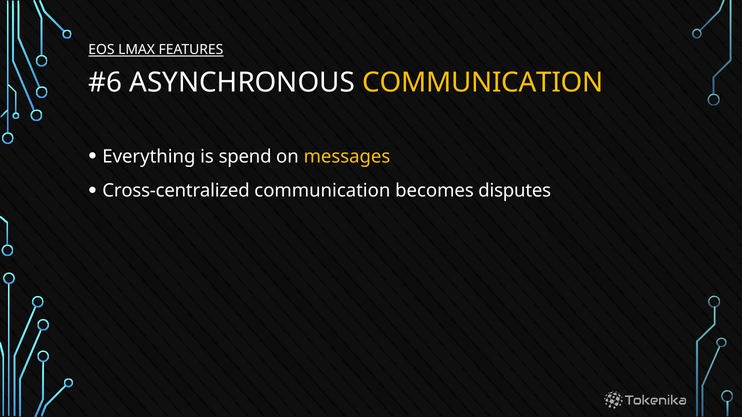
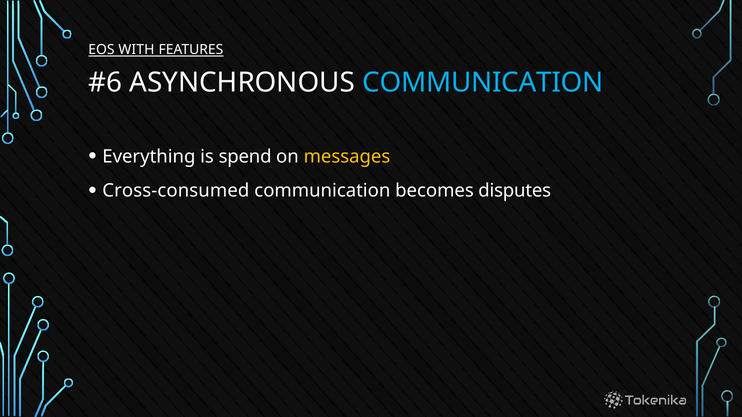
LMAX: LMAX -> WITH (136, 50)
COMMUNICATION colour: yellow -> light blue (483, 82)
Cross-centralized: Cross-centralized -> Cross-consumed (176, 191)
